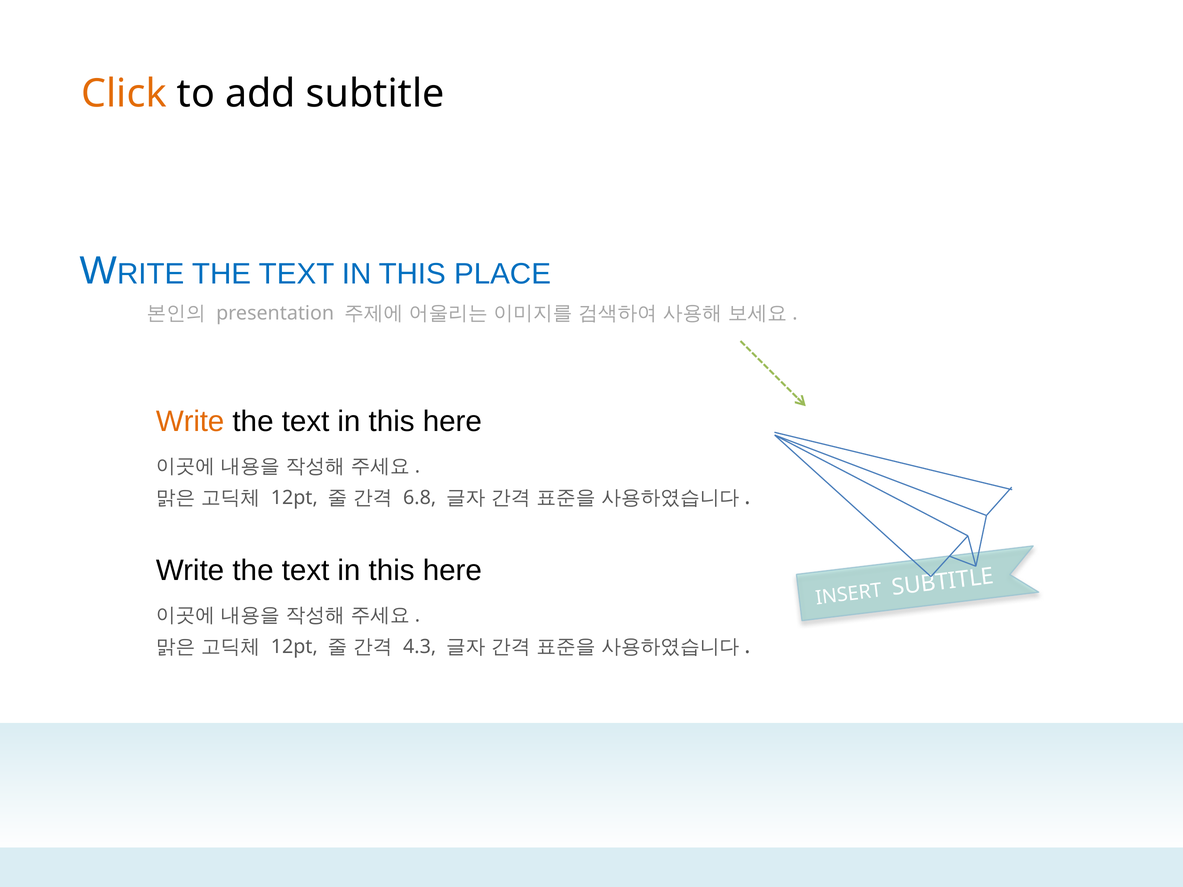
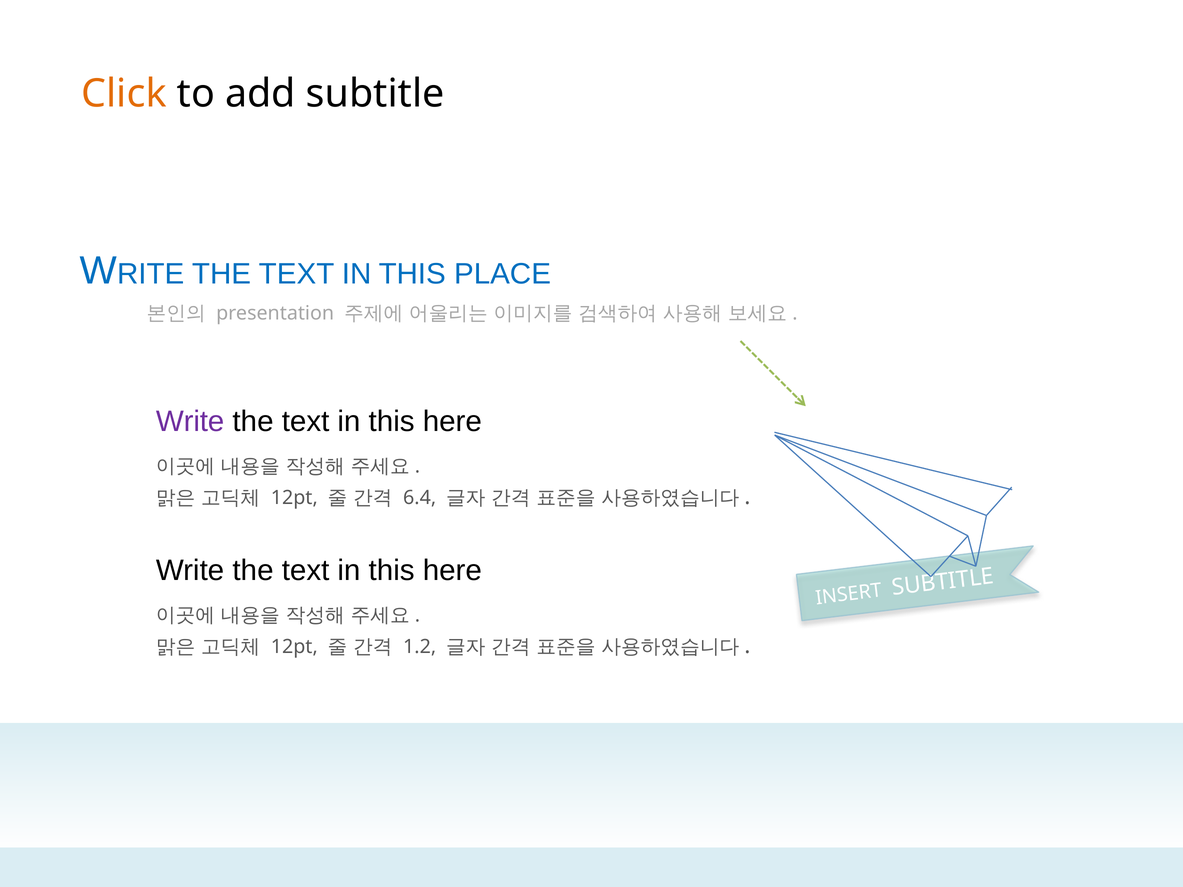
Write colour: orange -> purple (190, 422)
6.8: 6.8 -> 6.4 (420, 498)
4.3: 4.3 -> 1.2 (420, 647)
